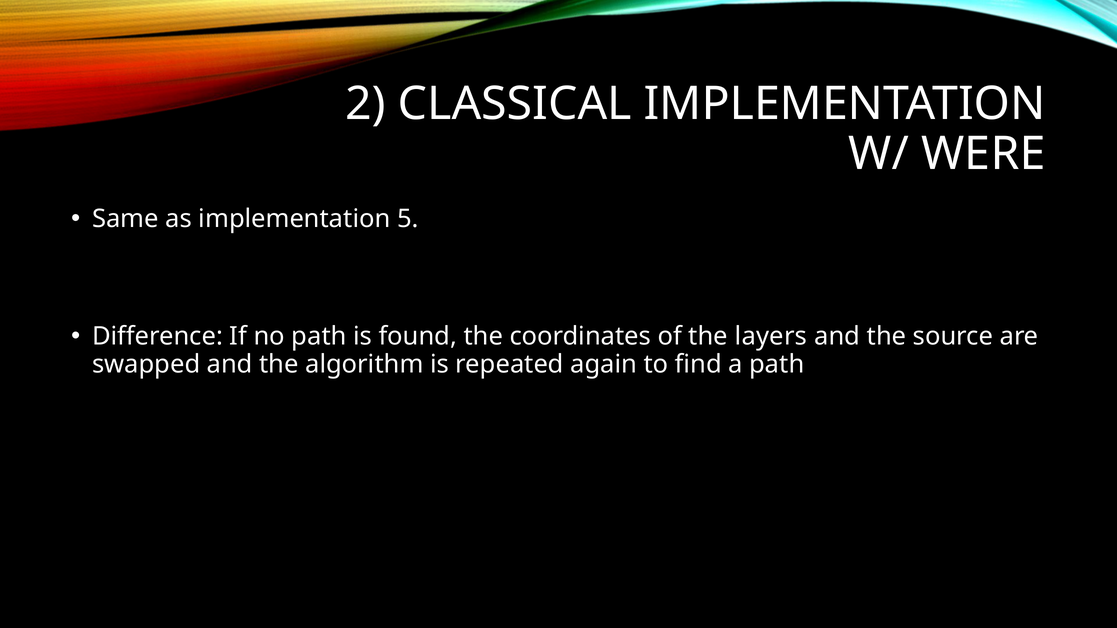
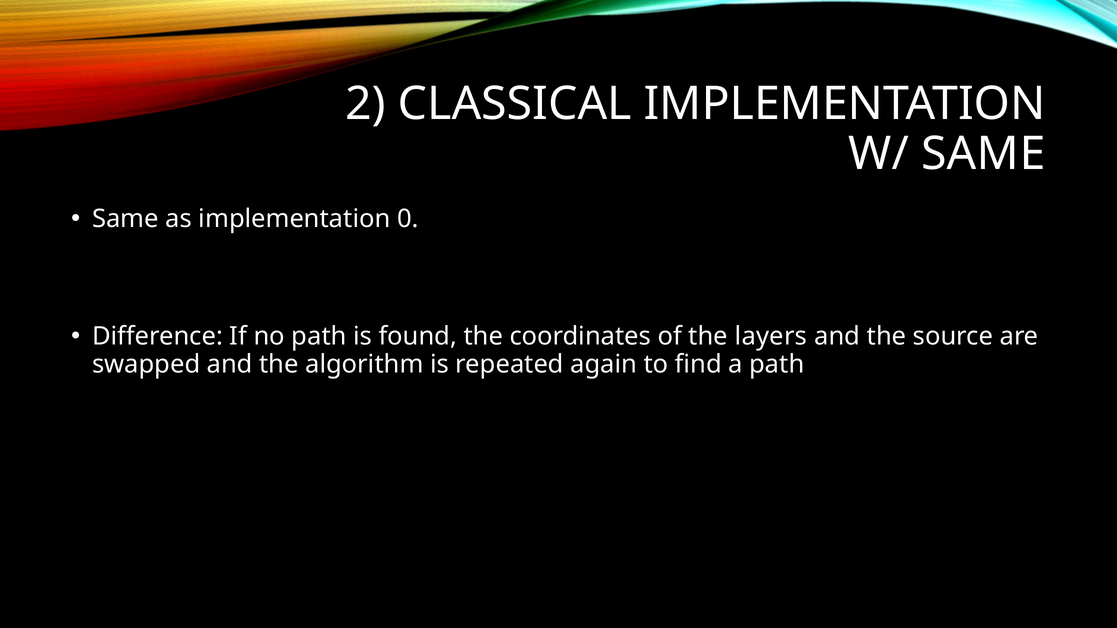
W/ WERE: WERE -> SAME (983, 154)
5: 5 -> 0 (408, 219)
